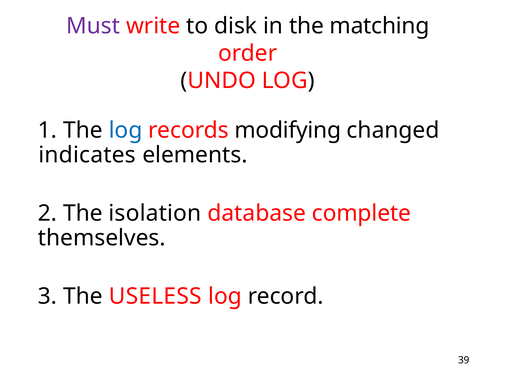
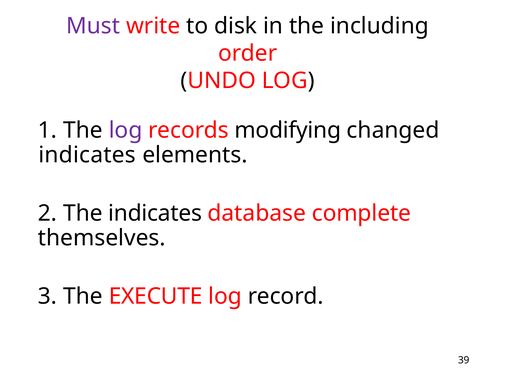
matching: matching -> including (379, 26)
log colour: blue -> purple (126, 130)
The isolation: isolation -> indicates (155, 213)
USELESS: USELESS -> EXECUTE (156, 296)
